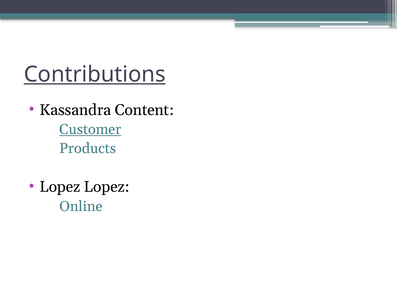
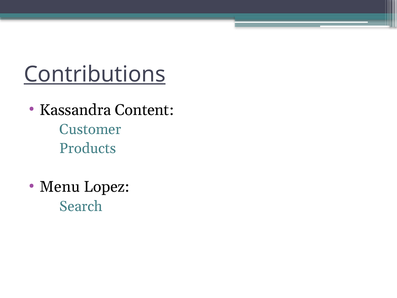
Customer underline: present -> none (90, 129)
Lopez: Lopez -> Menu (60, 187)
Online: Online -> Search (81, 206)
